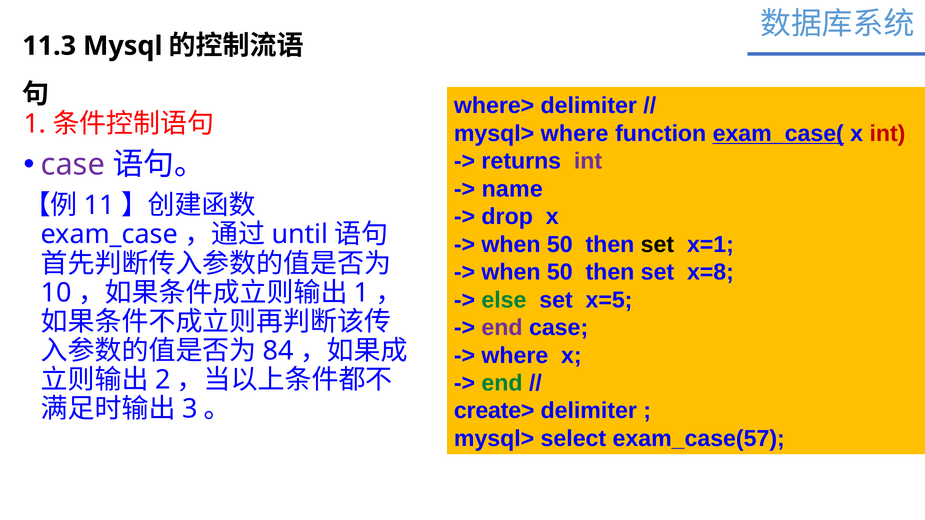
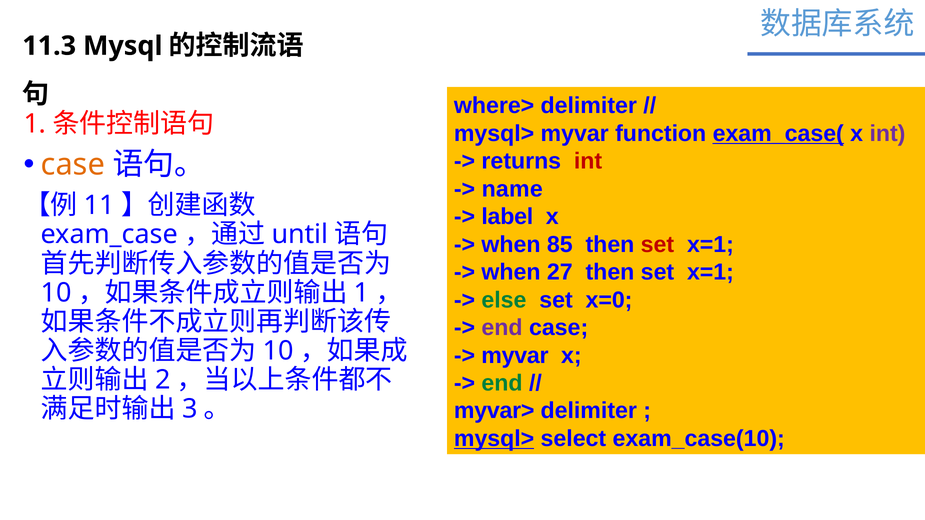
mysql> where: where -> myvar (575, 134)
int colour: red -> purple (887, 134)
case colour: purple -> orange (73, 165)
int colour: purple -> red (588, 161)
drop: drop -> label (507, 217)
50: 50 -> 85 (560, 245)
set colour: black -> red (657, 245)
50: 50 -> 27 (560, 272)
x=8: x=8 -> x=1 (710, 272)
x=5: x=5 -> x=0 (609, 300)
84: 84 -> 10 (278, 351)
where: where -> myvar (515, 356)
create>: create> -> myvar> (494, 411)
mysql> underline: none -> present (494, 439)
exam_case(57: exam_case(57 -> exam_case(10 (699, 439)
